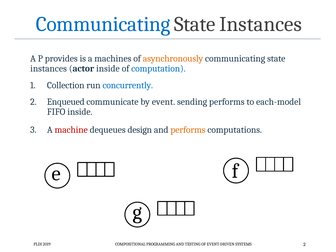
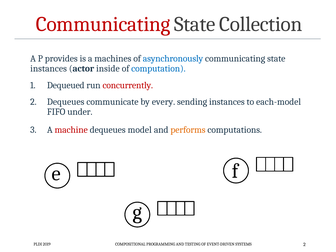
Communicating colour: blue -> red (103, 24)
Instances: Instances -> Collection (261, 24)
asynchronously colour: orange -> blue (173, 59)
Collection: Collection -> Dequeued (66, 85)
concurrently colour: blue -> red (128, 85)
2 Enqueued: Enqueued -> Dequeues (66, 102)
event: event -> every (164, 102)
sending performs: performs -> instances (227, 102)
FIFO inside: inside -> under (80, 112)
design: design -> model (140, 130)
